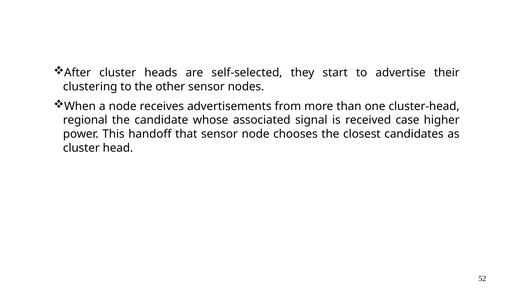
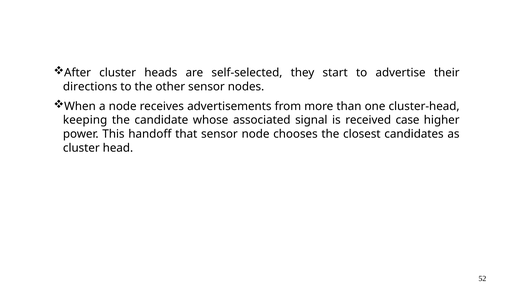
clustering: clustering -> directions (90, 87)
regional: regional -> keeping (85, 120)
